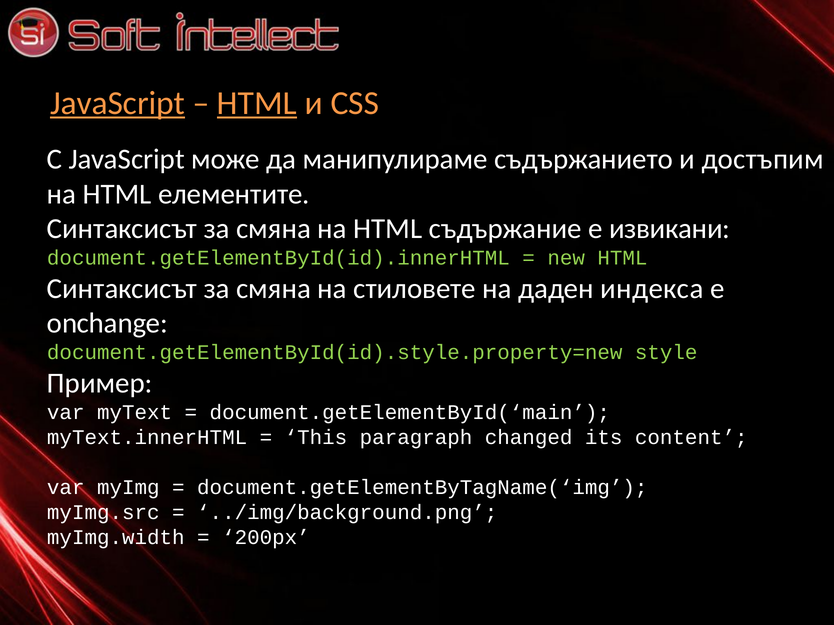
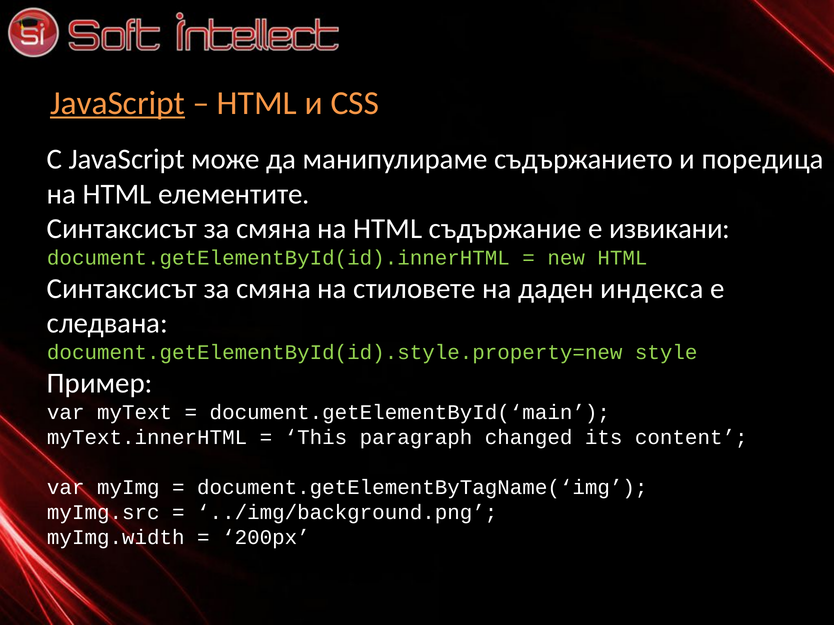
HTML underline: present -> none (257, 103)
достъпим: достъпим -> поредица (763, 160)
onchange: onchange -> следвана (107, 324)
